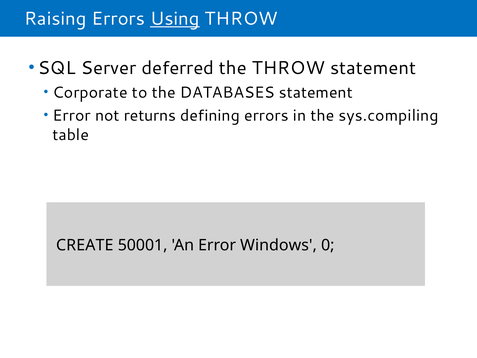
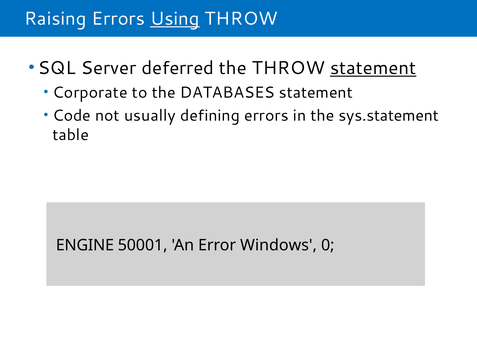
statement underline: none -> present (373, 68)
Error: Error -> Code (72, 116)
returns: returns -> usually (150, 116)
sys.compiling: sys.compiling -> sys.statement (389, 116)
CREATE: CREATE -> ENGINE (85, 245)
